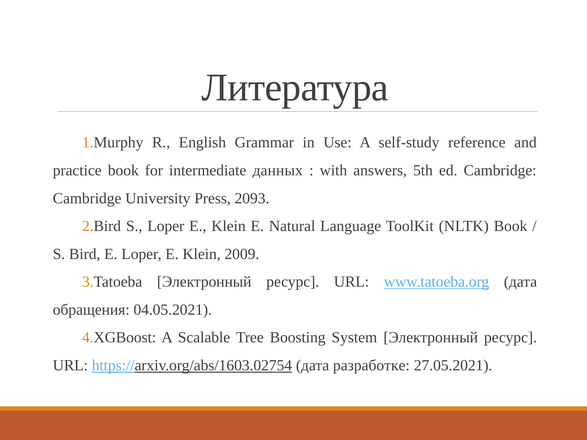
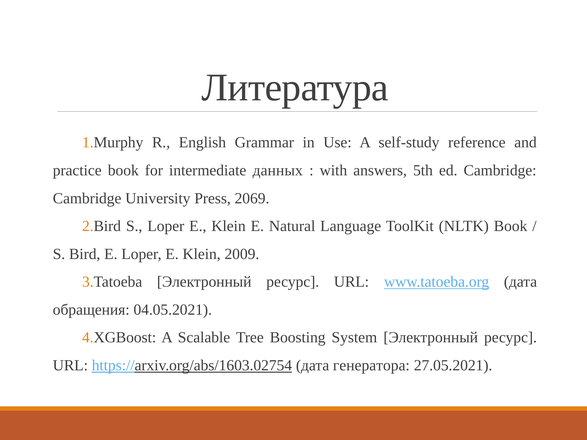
2093: 2093 -> 2069 (252, 198)
разработке: разработке -> генератора (371, 366)
